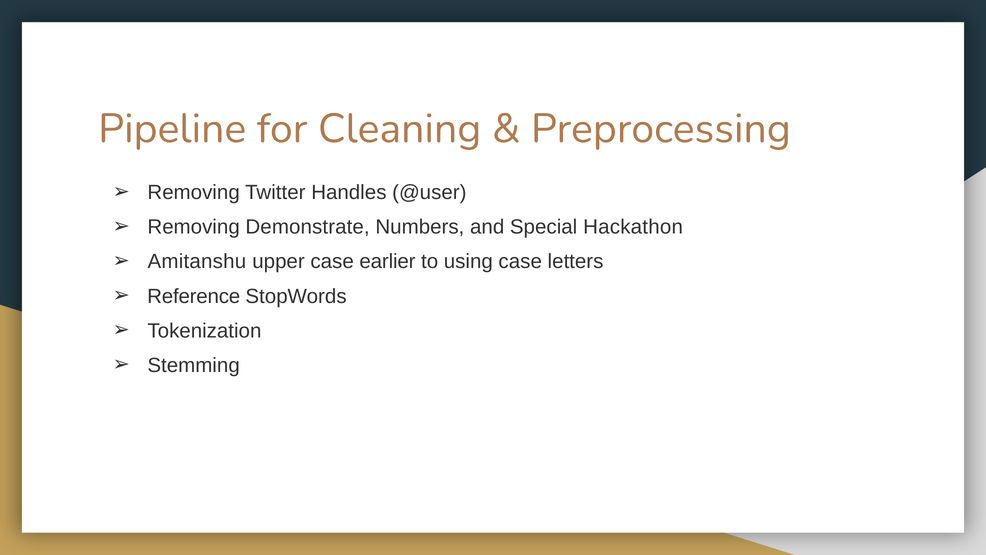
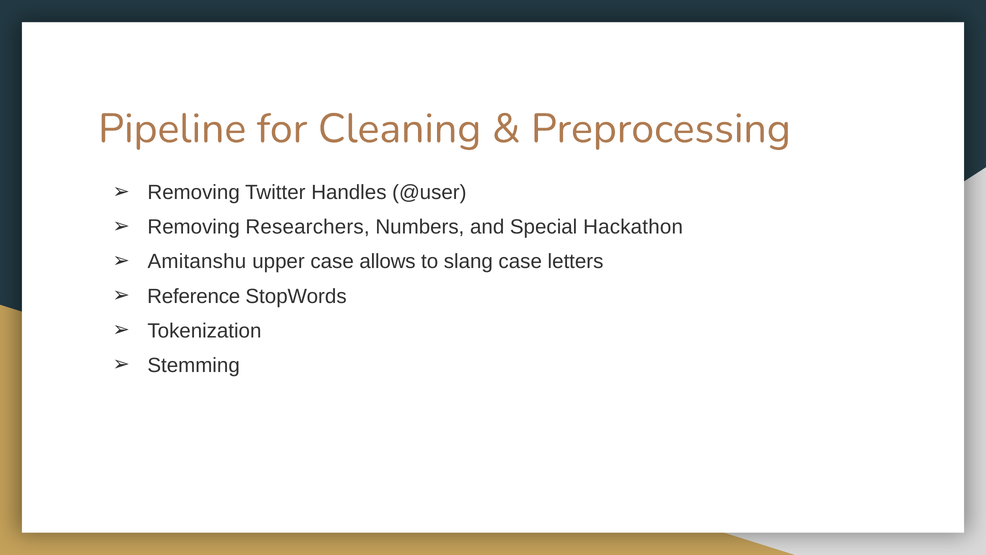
Demonstrate: Demonstrate -> Researchers (308, 227)
earlier: earlier -> allows (388, 262)
using: using -> slang (468, 262)
